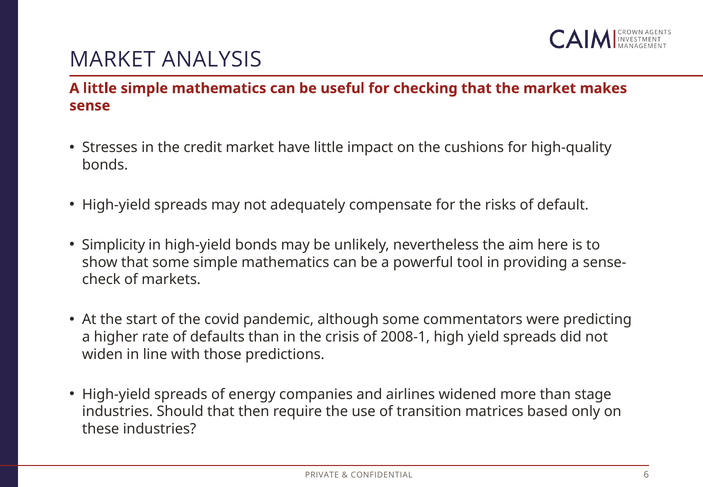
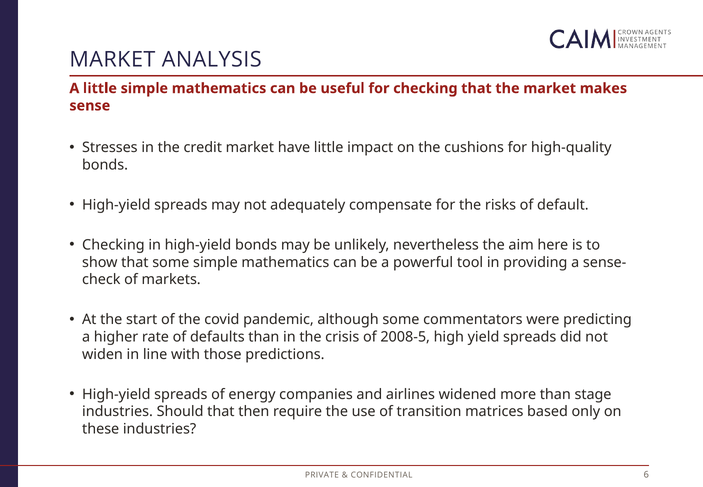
Simplicity: Simplicity -> Checking (113, 245)
2008-1: 2008-1 -> 2008-5 (405, 337)
